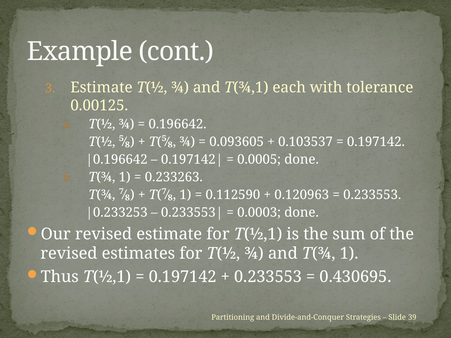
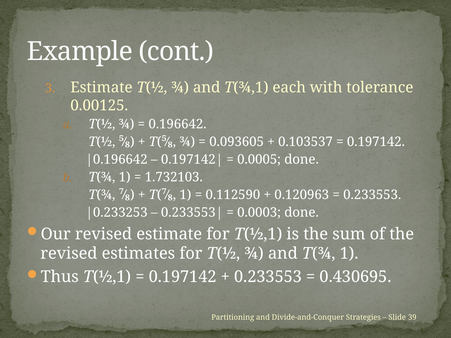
0.233263: 0.233263 -> 1.732103 (174, 177)
